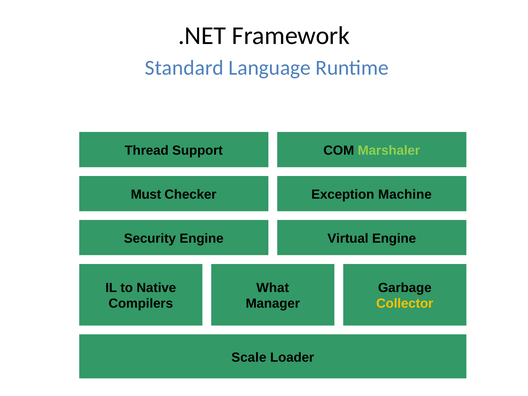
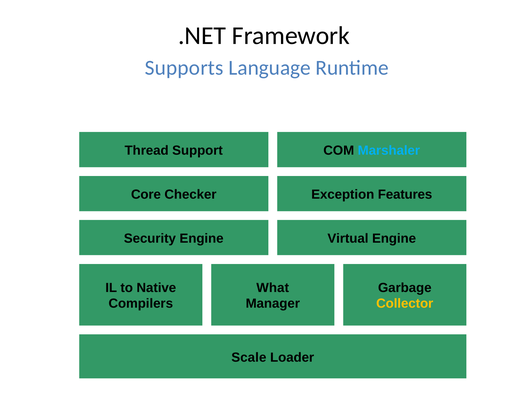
Standard: Standard -> Supports (184, 68)
Marshaler colour: light green -> light blue (389, 151)
Must: Must -> Core (146, 195)
Machine: Machine -> Features (405, 195)
